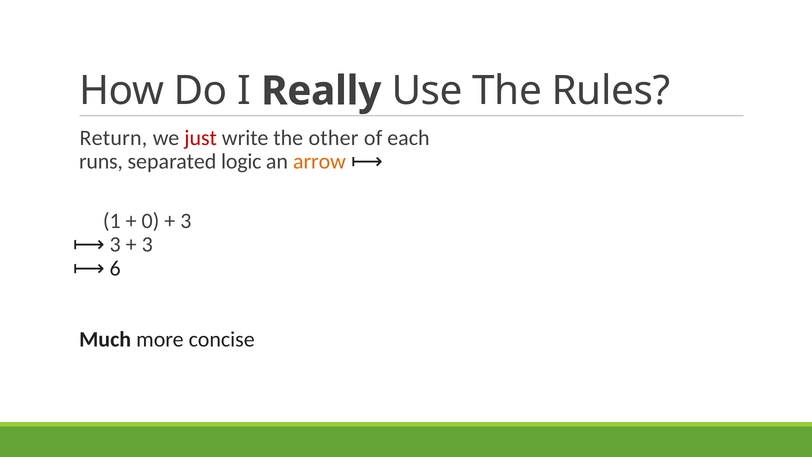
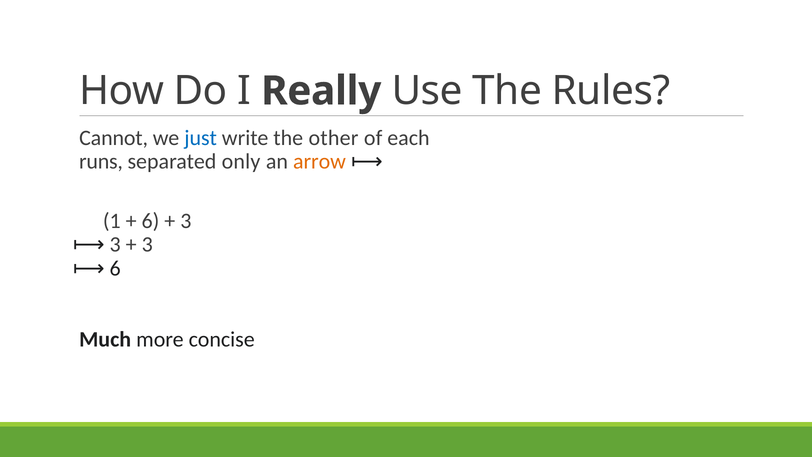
Return: Return -> Cannot (114, 138)
just colour: red -> blue (201, 138)
logic: logic -> only (241, 161)
0: 0 -> 6 (150, 221)
